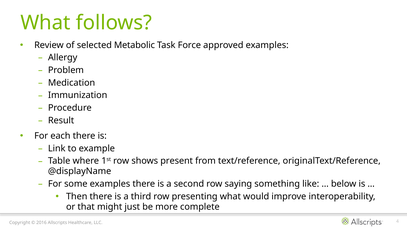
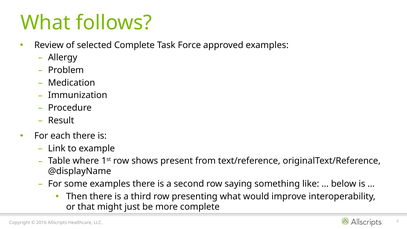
selected Metabolic: Metabolic -> Complete (134, 45)
